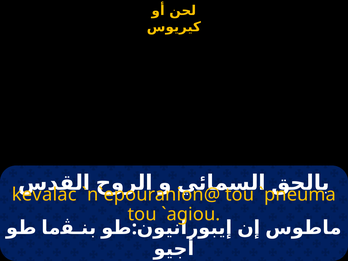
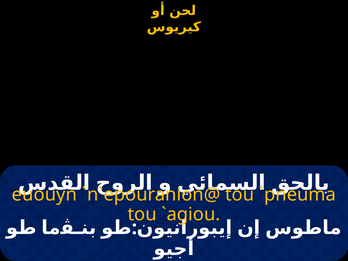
kevalac: kevalac -> euouyn (44, 195)
